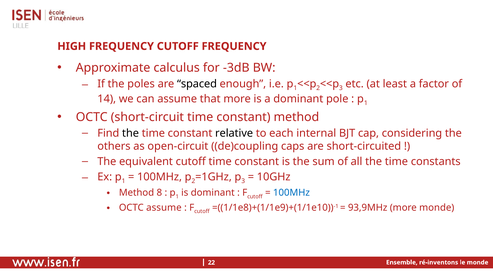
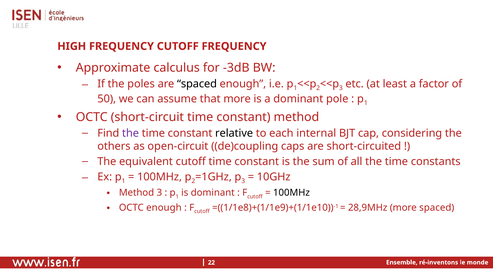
14: 14 -> 50 (107, 99)
the colour: black -> purple (131, 133)
Method 8: 8 -> 3 (159, 193)
100MHz colour: blue -> black (291, 193)
OCTC assume: assume -> enough (164, 208)
93,9MHz: 93,9MHz -> 28,9MHz (368, 208)
more monde: monde -> spaced (437, 208)
